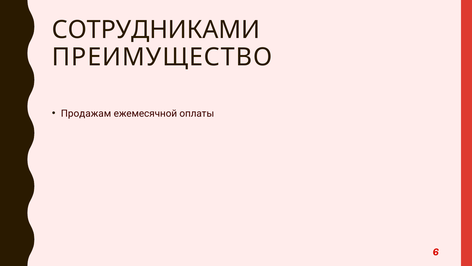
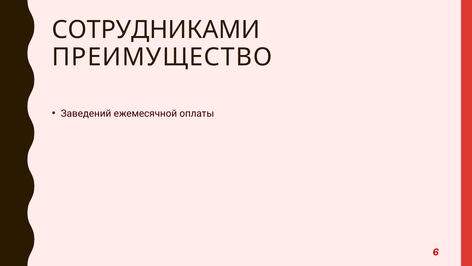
Продажам: Продажам -> Заведений (86, 113)
